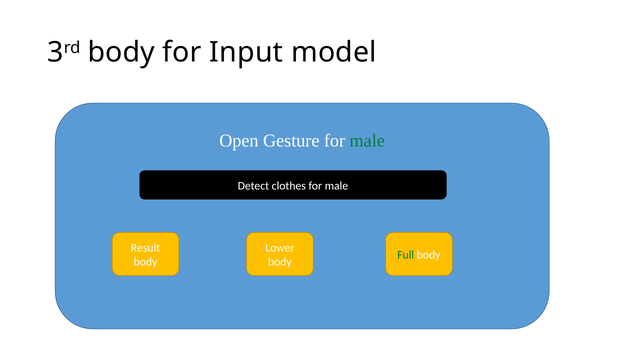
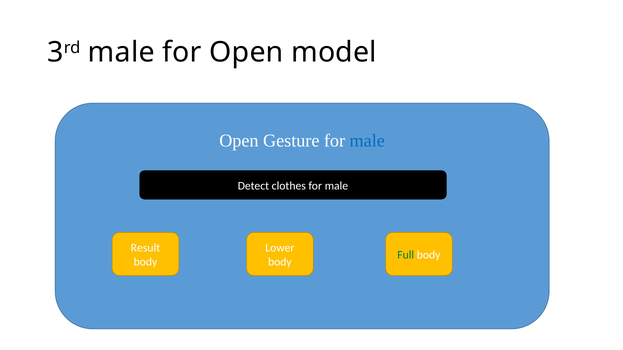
3rd body: body -> male (121, 52)
for Input: Input -> Open (246, 52)
male colour: green -> blue (367, 141)
